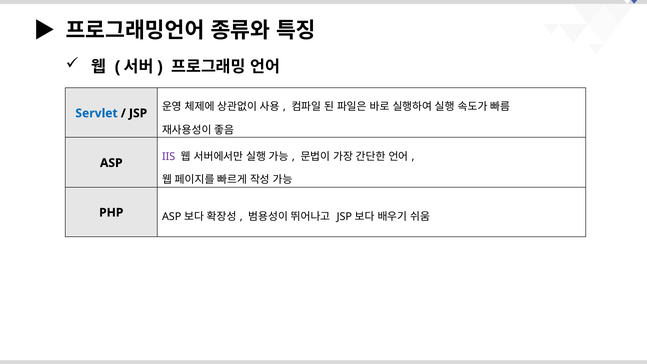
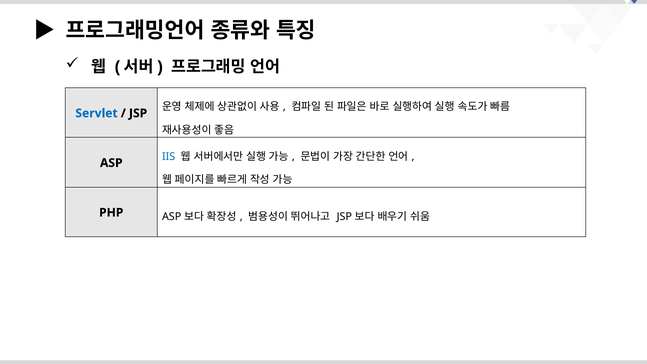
IIS colour: purple -> blue (169, 156)
